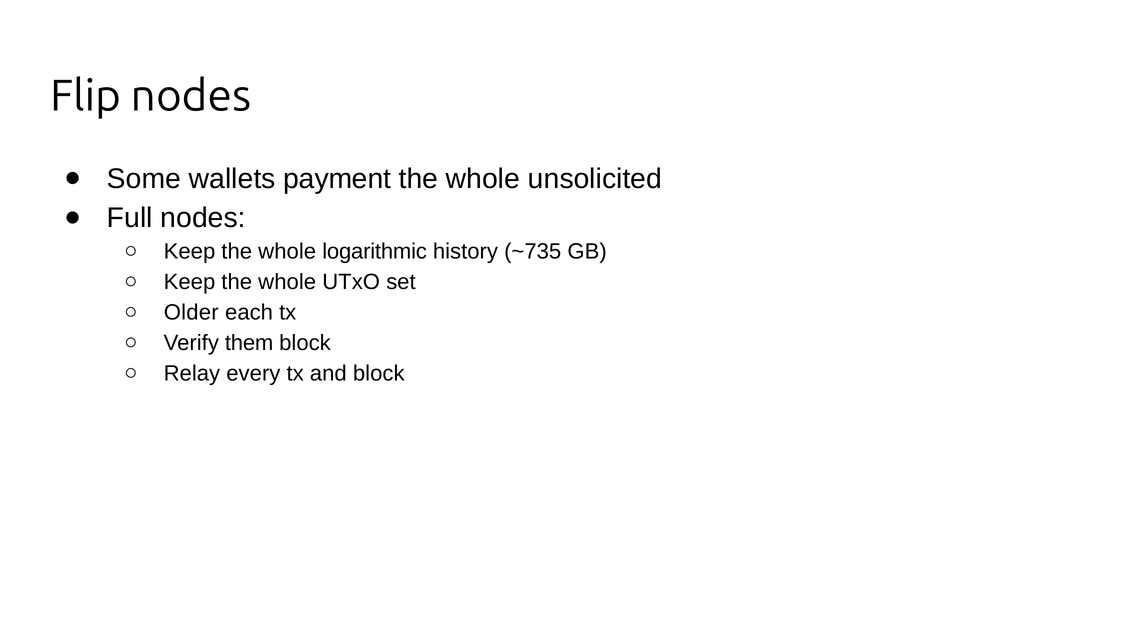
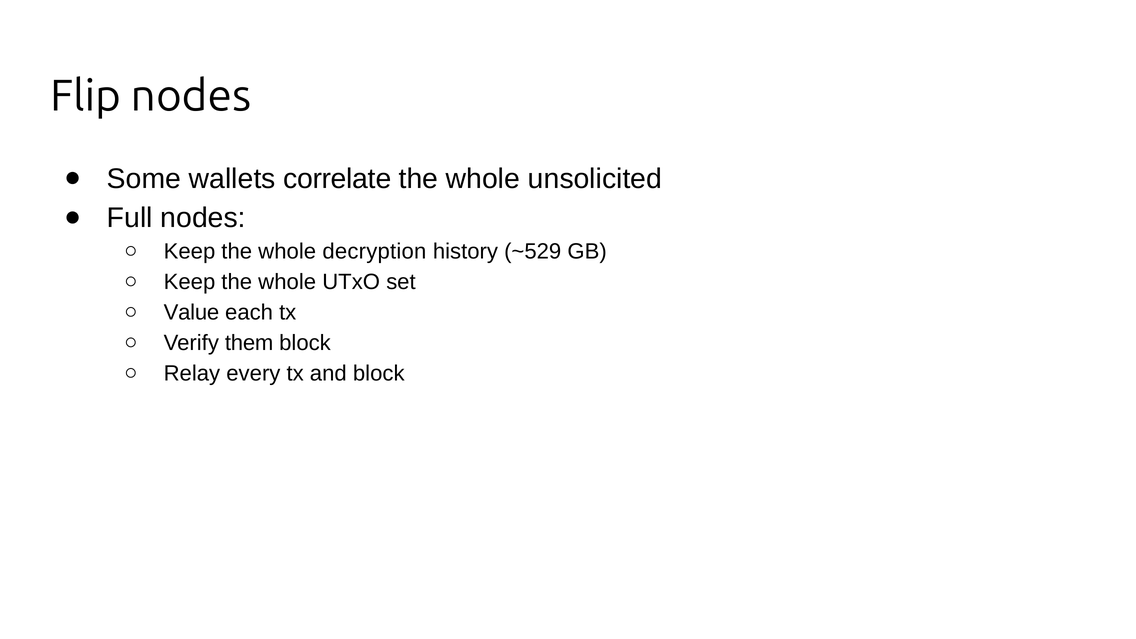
payment: payment -> correlate (337, 179)
logarithmic: logarithmic -> decryption (374, 252)
~735: ~735 -> ~529 (533, 252)
Older: Older -> Value (191, 313)
